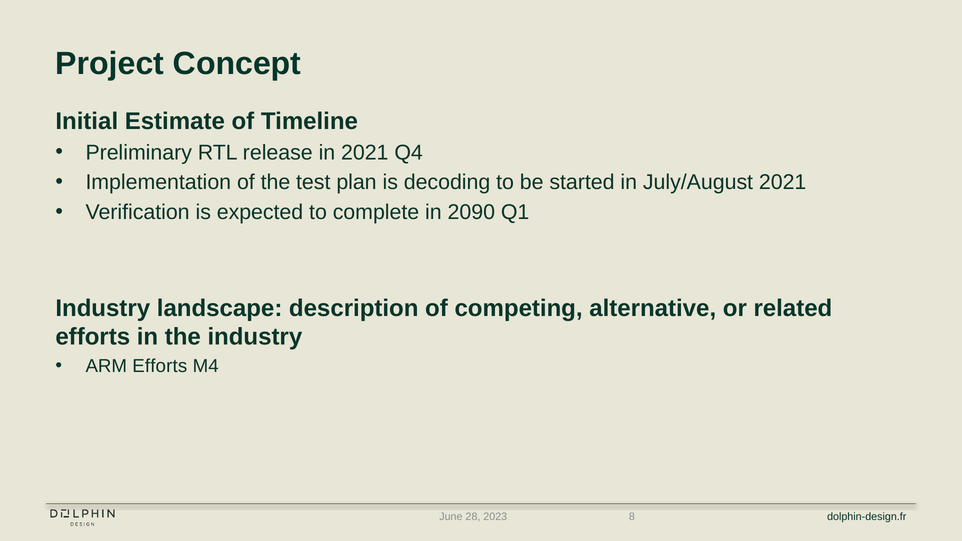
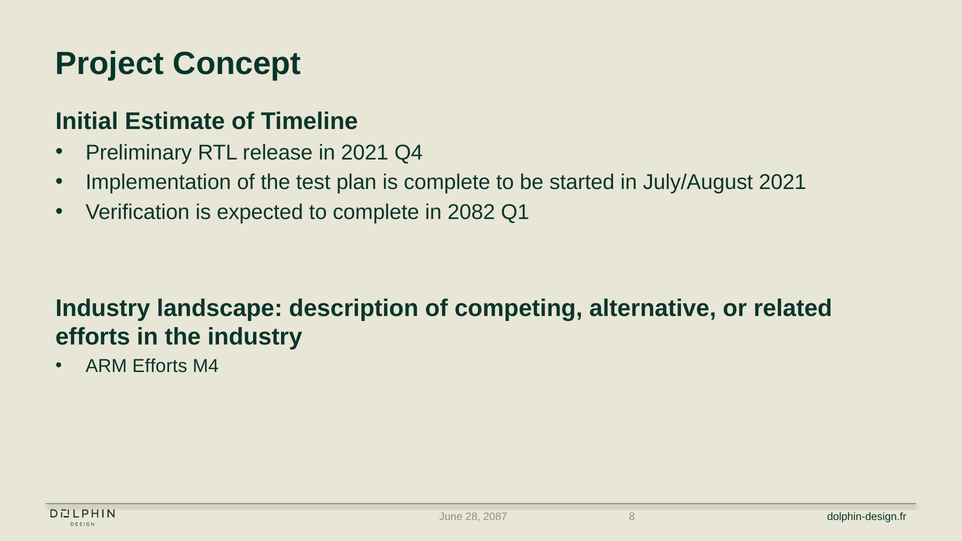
is decoding: decoding -> complete (447, 182)
2090: 2090 -> 2082 (471, 212)
2023: 2023 -> 2087 (495, 517)
